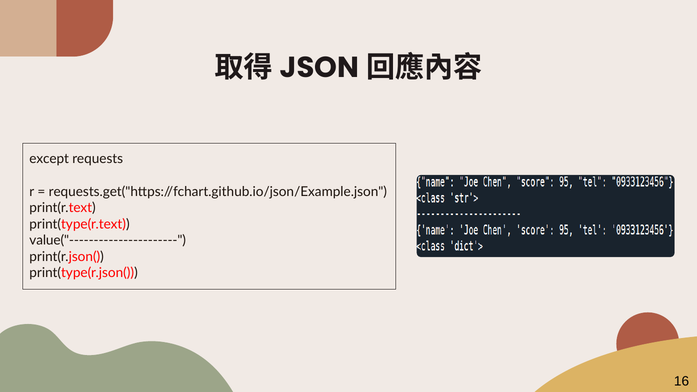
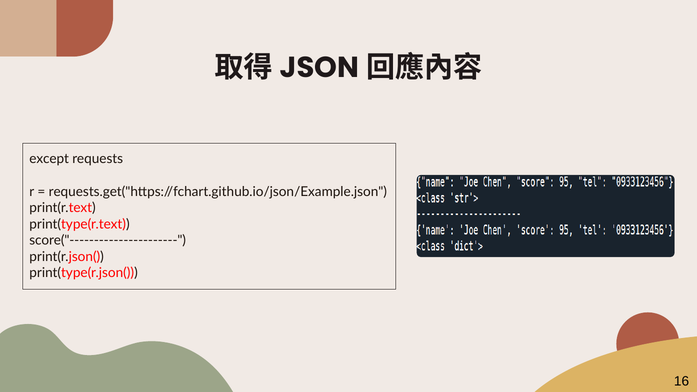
value("----------------------: value("---------------------- -> score("---------------------- (108, 240)
